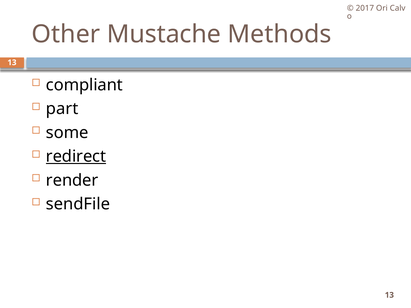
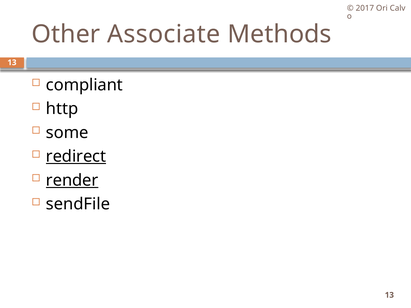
Mustache: Mustache -> Associate (164, 34)
part: part -> http (62, 109)
render underline: none -> present (72, 181)
